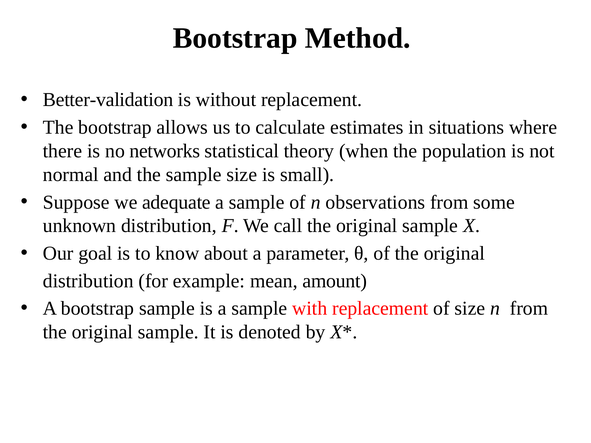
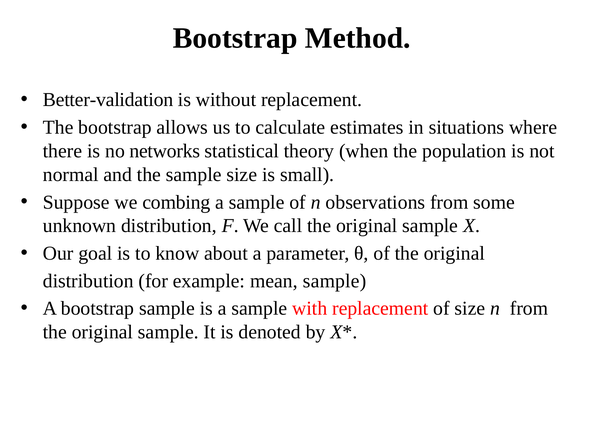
adequate: adequate -> combing (176, 202)
mean amount: amount -> sample (335, 281)
